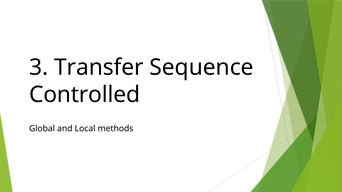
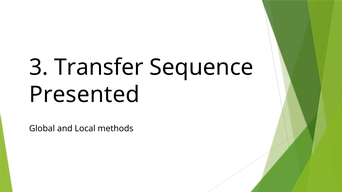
Controlled: Controlled -> Presented (84, 95)
